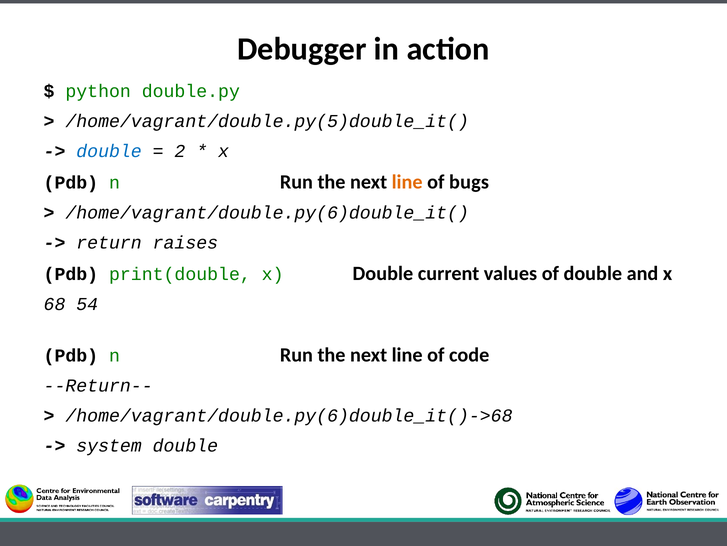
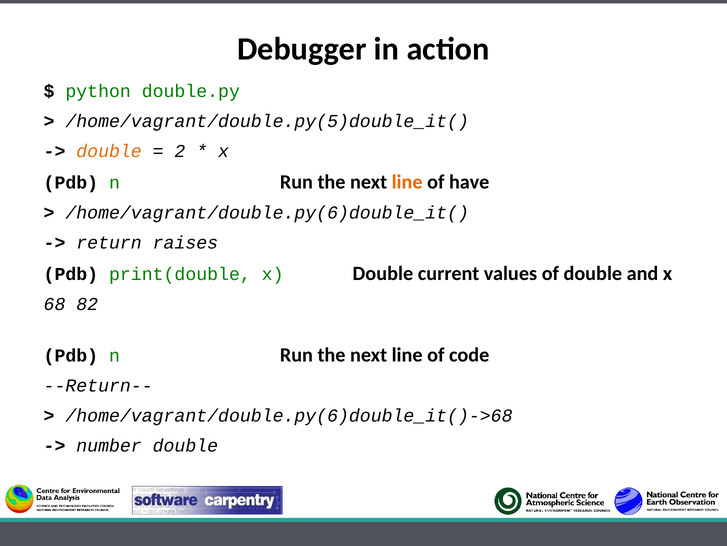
double colour: blue -> orange (109, 151)
bugs: bugs -> have (469, 182)
54: 54 -> 82 (87, 304)
system: system -> number (109, 445)
